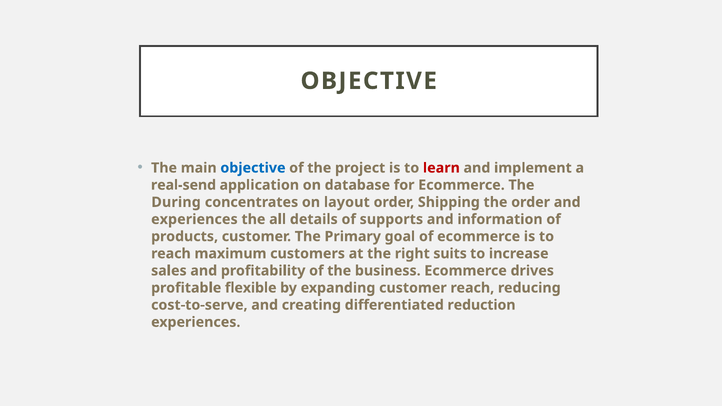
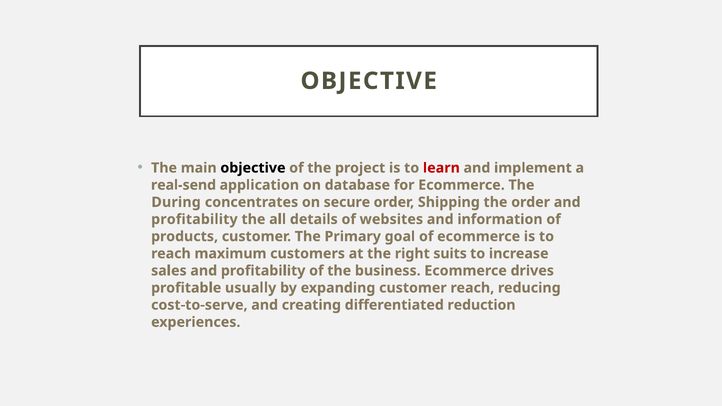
objective colour: blue -> black (253, 168)
layout: layout -> secure (347, 202)
experiences: experiences -> profitability (194, 219)
supports: supports -> websites (391, 219)
flexible: flexible -> usually (251, 288)
